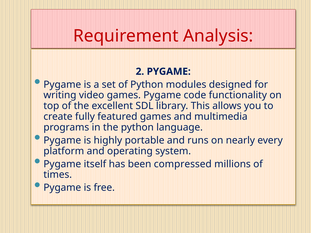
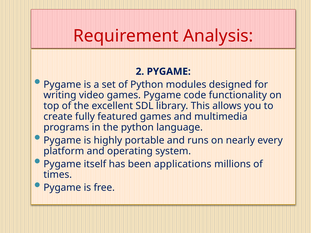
compressed: compressed -> applications (183, 164)
